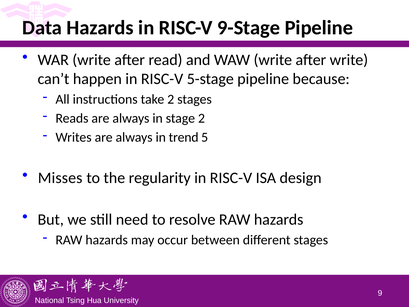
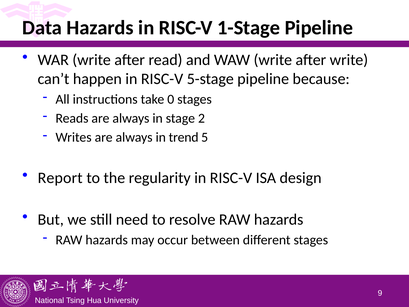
9-Stage: 9-Stage -> 1-Stage (249, 28)
take 2: 2 -> 0 (171, 99)
Misses: Misses -> Report (60, 178)
